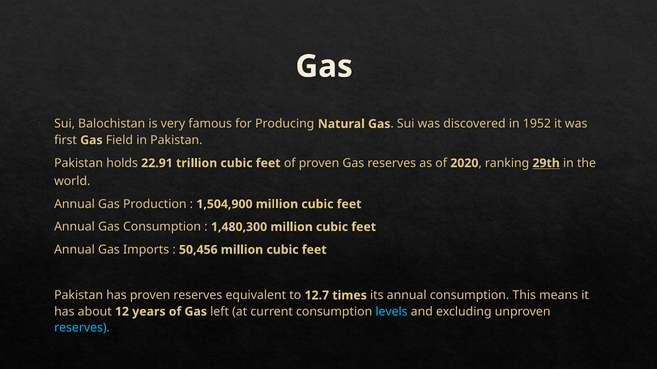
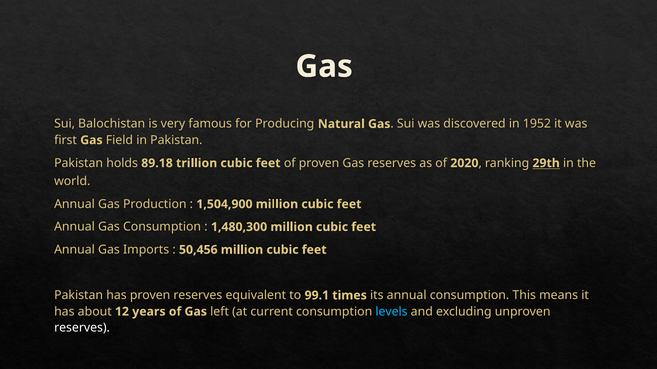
22.91: 22.91 -> 89.18 (157, 163)
12.7: 12.7 -> 99.1 (317, 296)
reserves colour: light blue -> white (82, 328)
